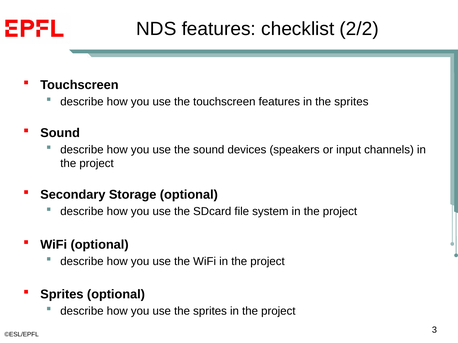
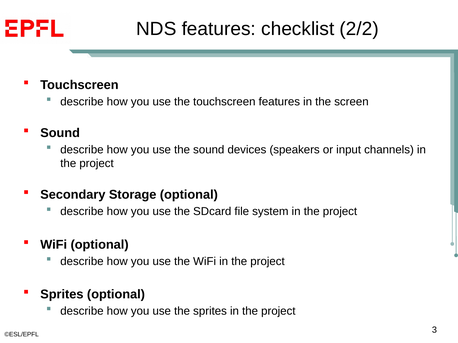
in the sprites: sprites -> screen (351, 102)
